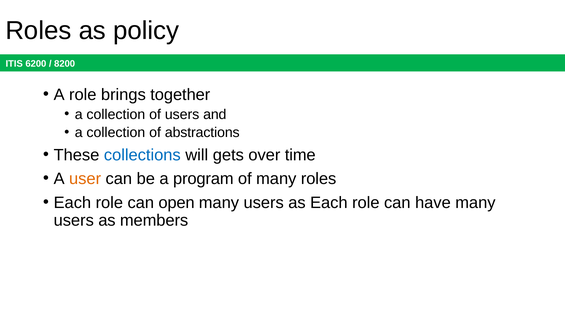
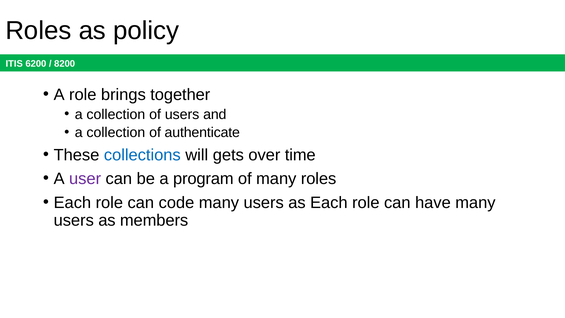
abstractions: abstractions -> authenticate (202, 133)
user colour: orange -> purple (85, 178)
open: open -> code (176, 202)
